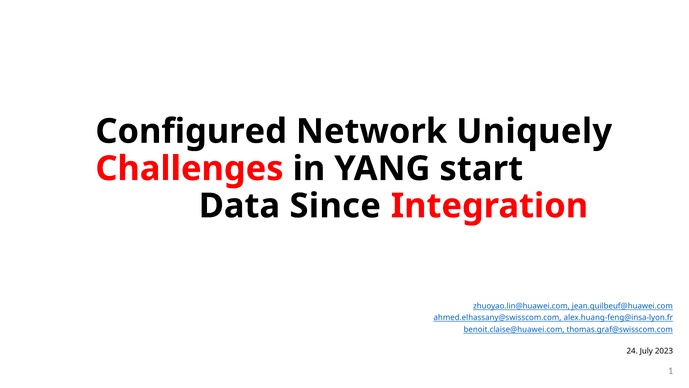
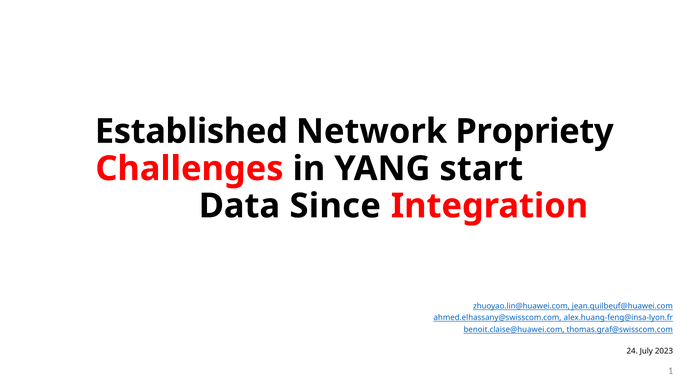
Configured: Configured -> Established (191, 131)
Uniquely: Uniquely -> Propriety (535, 131)
